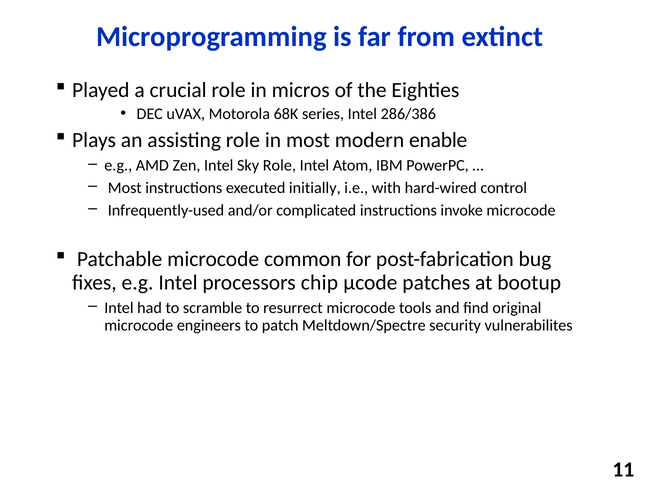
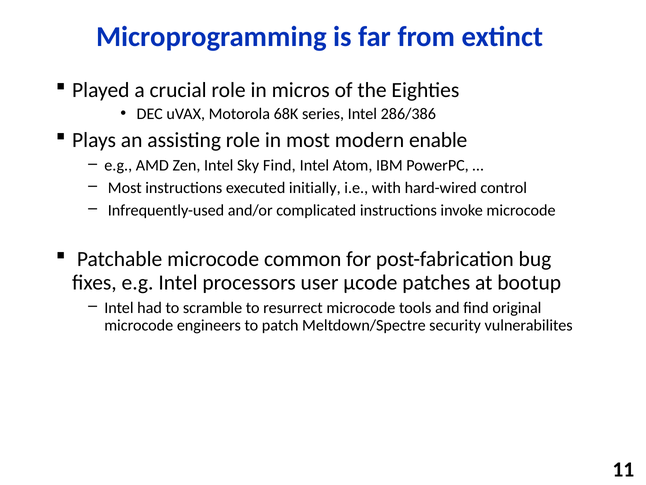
Sky Role: Role -> Find (279, 165)
chip: chip -> user (320, 282)
